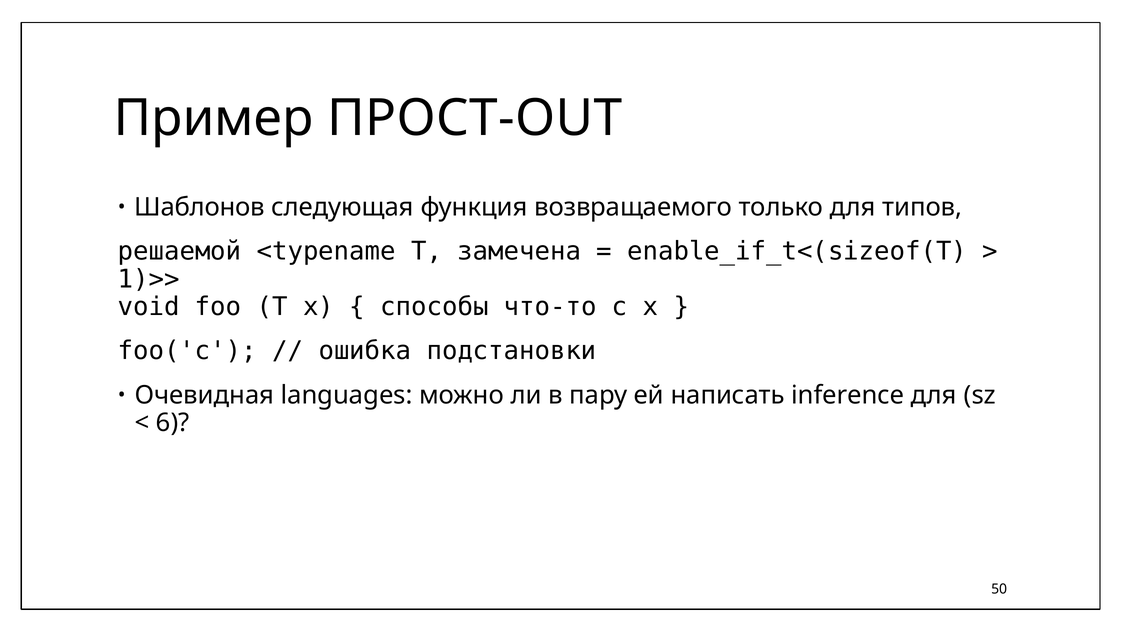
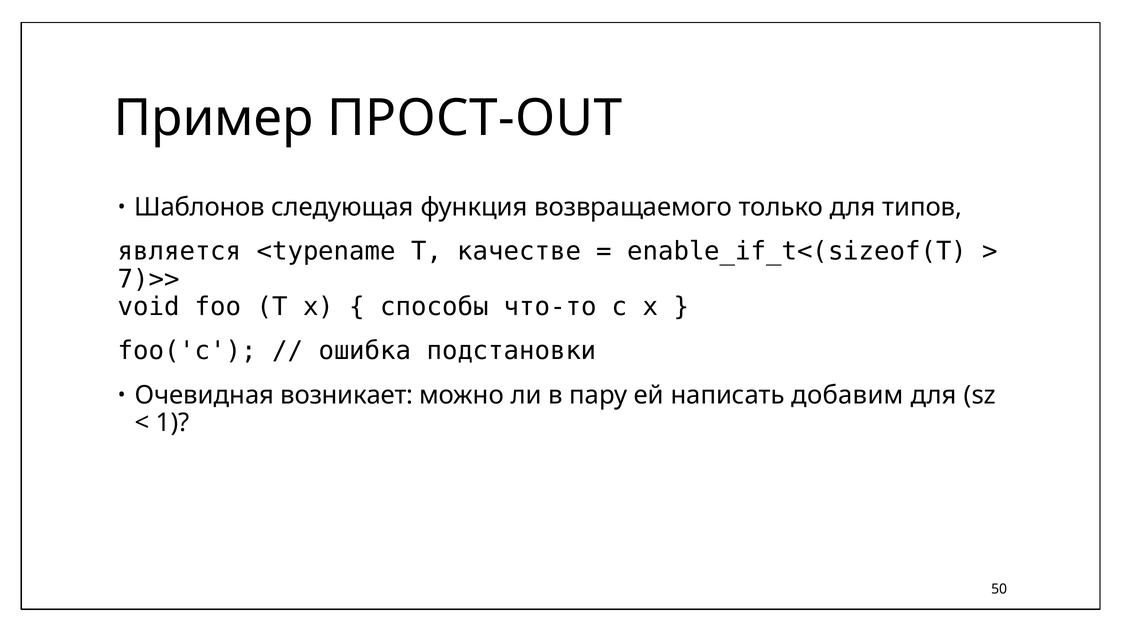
решаемой: решаемой -> является (180, 251)
замечена: замечена -> качестве (519, 251)
1)>>: 1)>> -> 7)>> (149, 279)
languages: languages -> возникает (347, 395)
inference: inference -> добавим (847, 395)
6: 6 -> 1 (173, 423)
